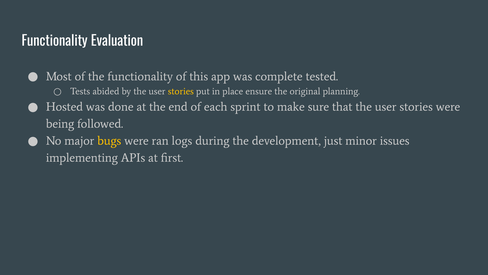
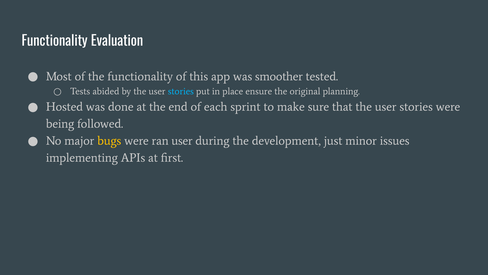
complete: complete -> smoother (279, 76)
stories colour: yellow -> light blue (181, 91)
ran logs: logs -> user (182, 141)
